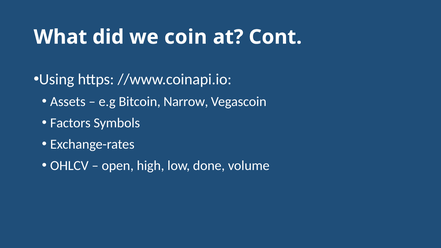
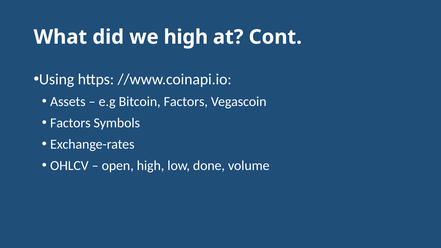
we coin: coin -> high (186, 37)
Bitcoin Narrow: Narrow -> Factors (186, 102)
